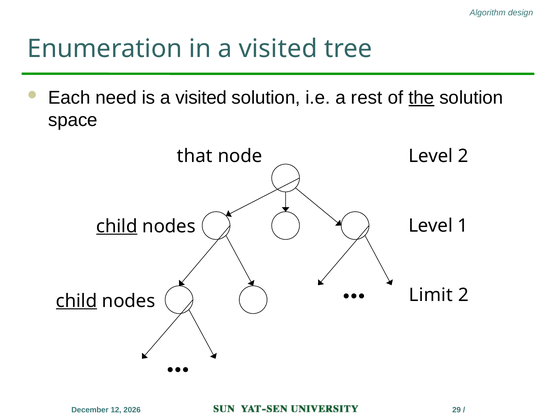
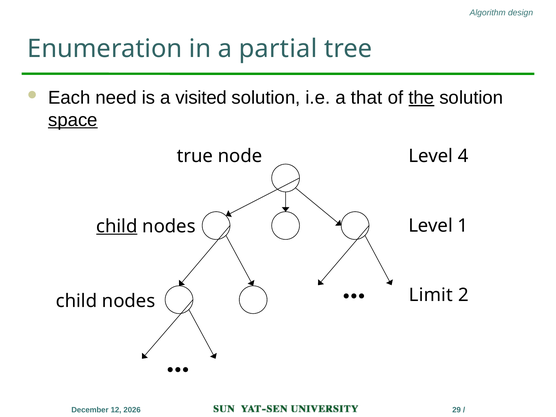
in a visited: visited -> partial (278, 49)
rest: rest -> that (367, 98)
space underline: none -> present (73, 120)
that: that -> true (195, 156)
Level 2: 2 -> 4 (463, 156)
child underline: present -> none (76, 301)
